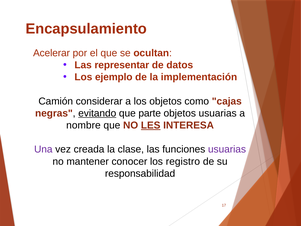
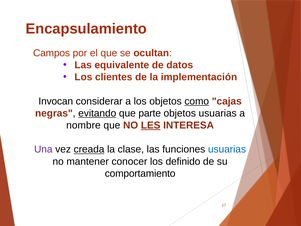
Acelerar: Acelerar -> Campos (52, 53)
representar: representar -> equivalente (122, 65)
ejemplo: ejemplo -> clientes (114, 77)
Camión: Camión -> Invocan (56, 101)
como underline: none -> present (197, 101)
creada underline: none -> present (89, 149)
usuarias colour: purple -> blue (227, 149)
registro: registro -> definido (183, 161)
responsabilidad: responsabilidad -> comportamiento (140, 173)
